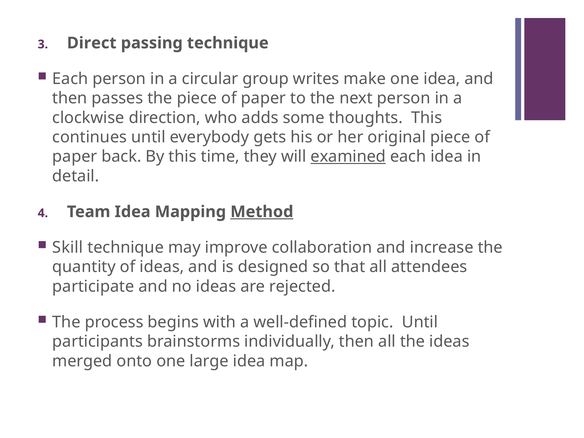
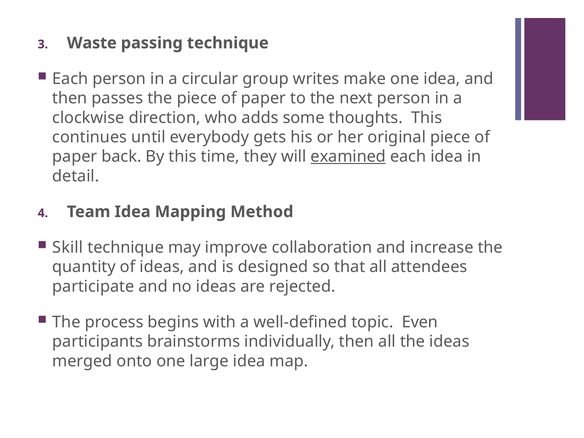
Direct: Direct -> Waste (92, 43)
Method underline: present -> none (262, 212)
topic Until: Until -> Even (420, 322)
